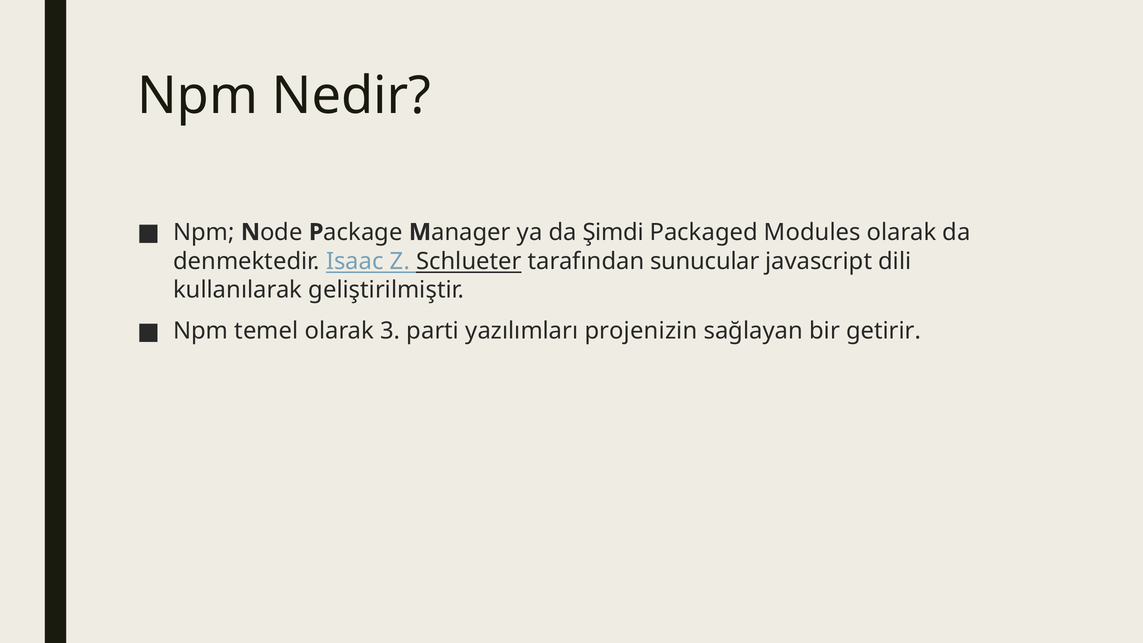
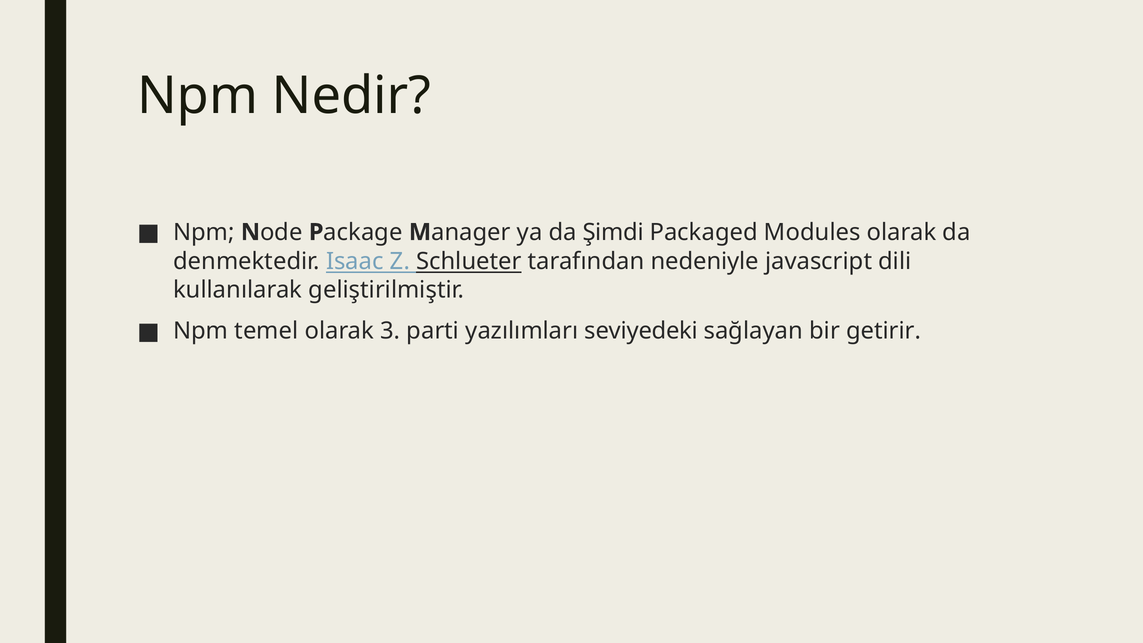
sunucular: sunucular -> nedeniyle (705, 261)
projenizin: projenizin -> seviyedeki (641, 331)
